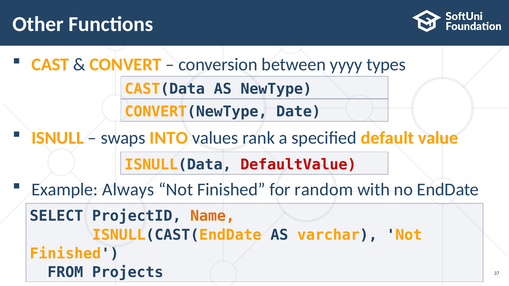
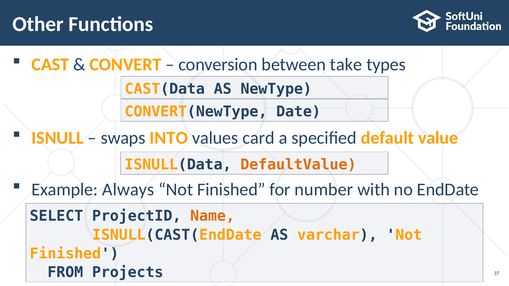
yyyy: yyyy -> take (346, 65)
rank: rank -> card (259, 138)
DefaultValue colour: red -> orange (298, 165)
random: random -> number (324, 190)
